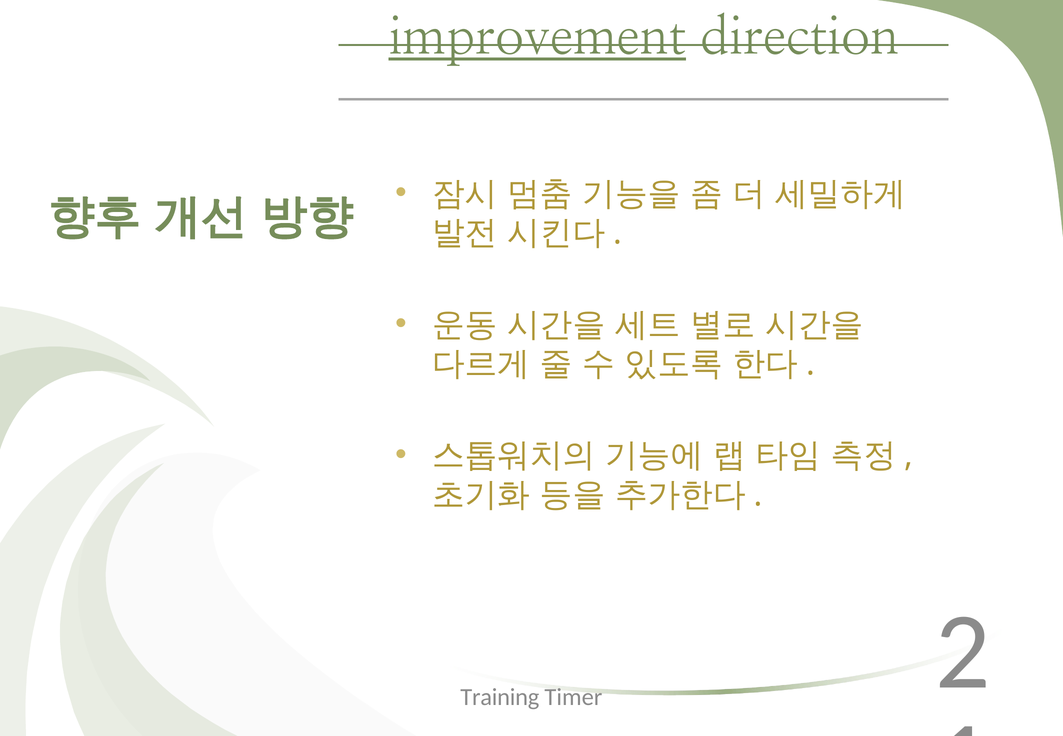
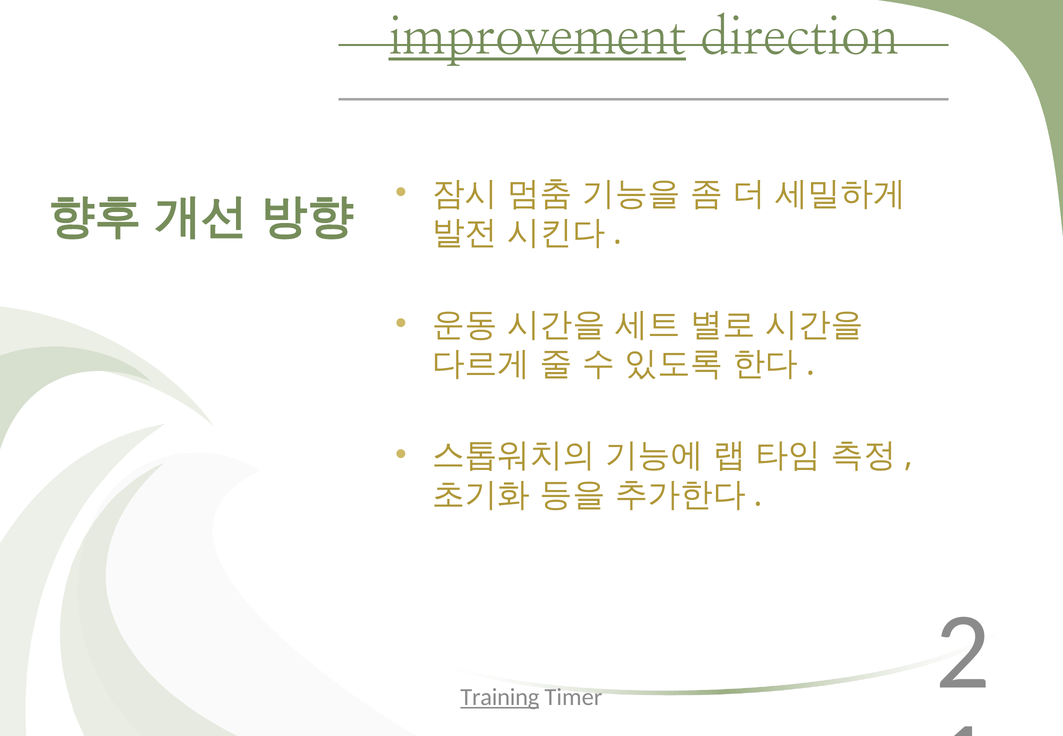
Training underline: none -> present (500, 697)
